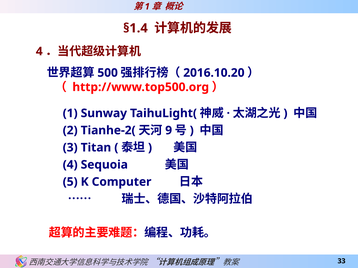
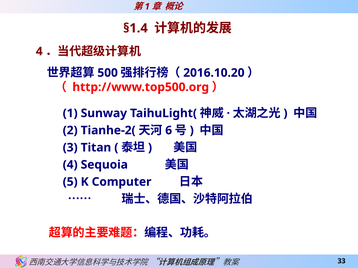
9: 9 -> 6 (169, 131)
